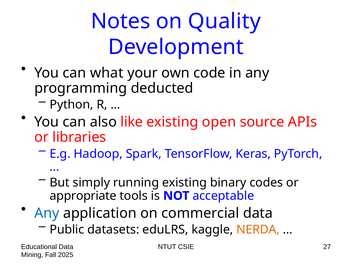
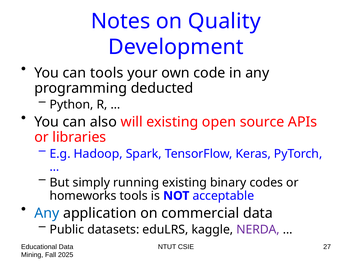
can what: what -> tools (107, 73)
like: like -> will (132, 122)
appropriate: appropriate -> homeworks (83, 196)
NERDA colour: orange -> purple (258, 230)
